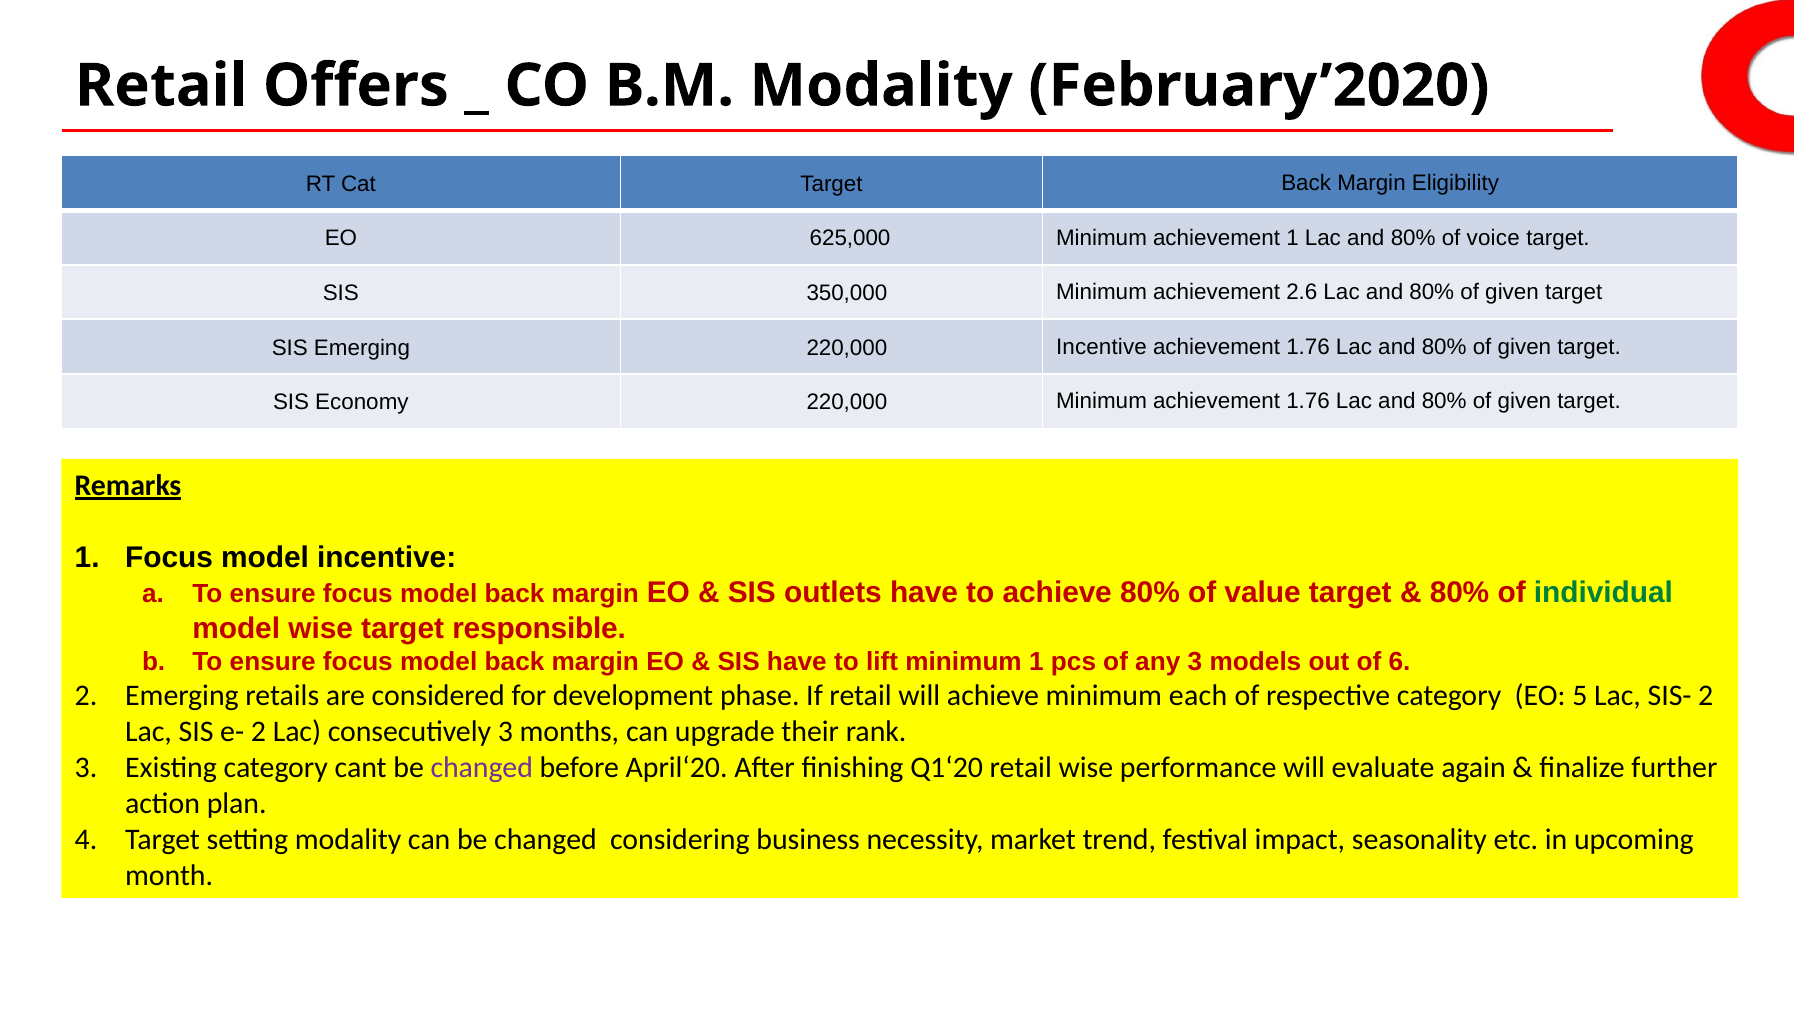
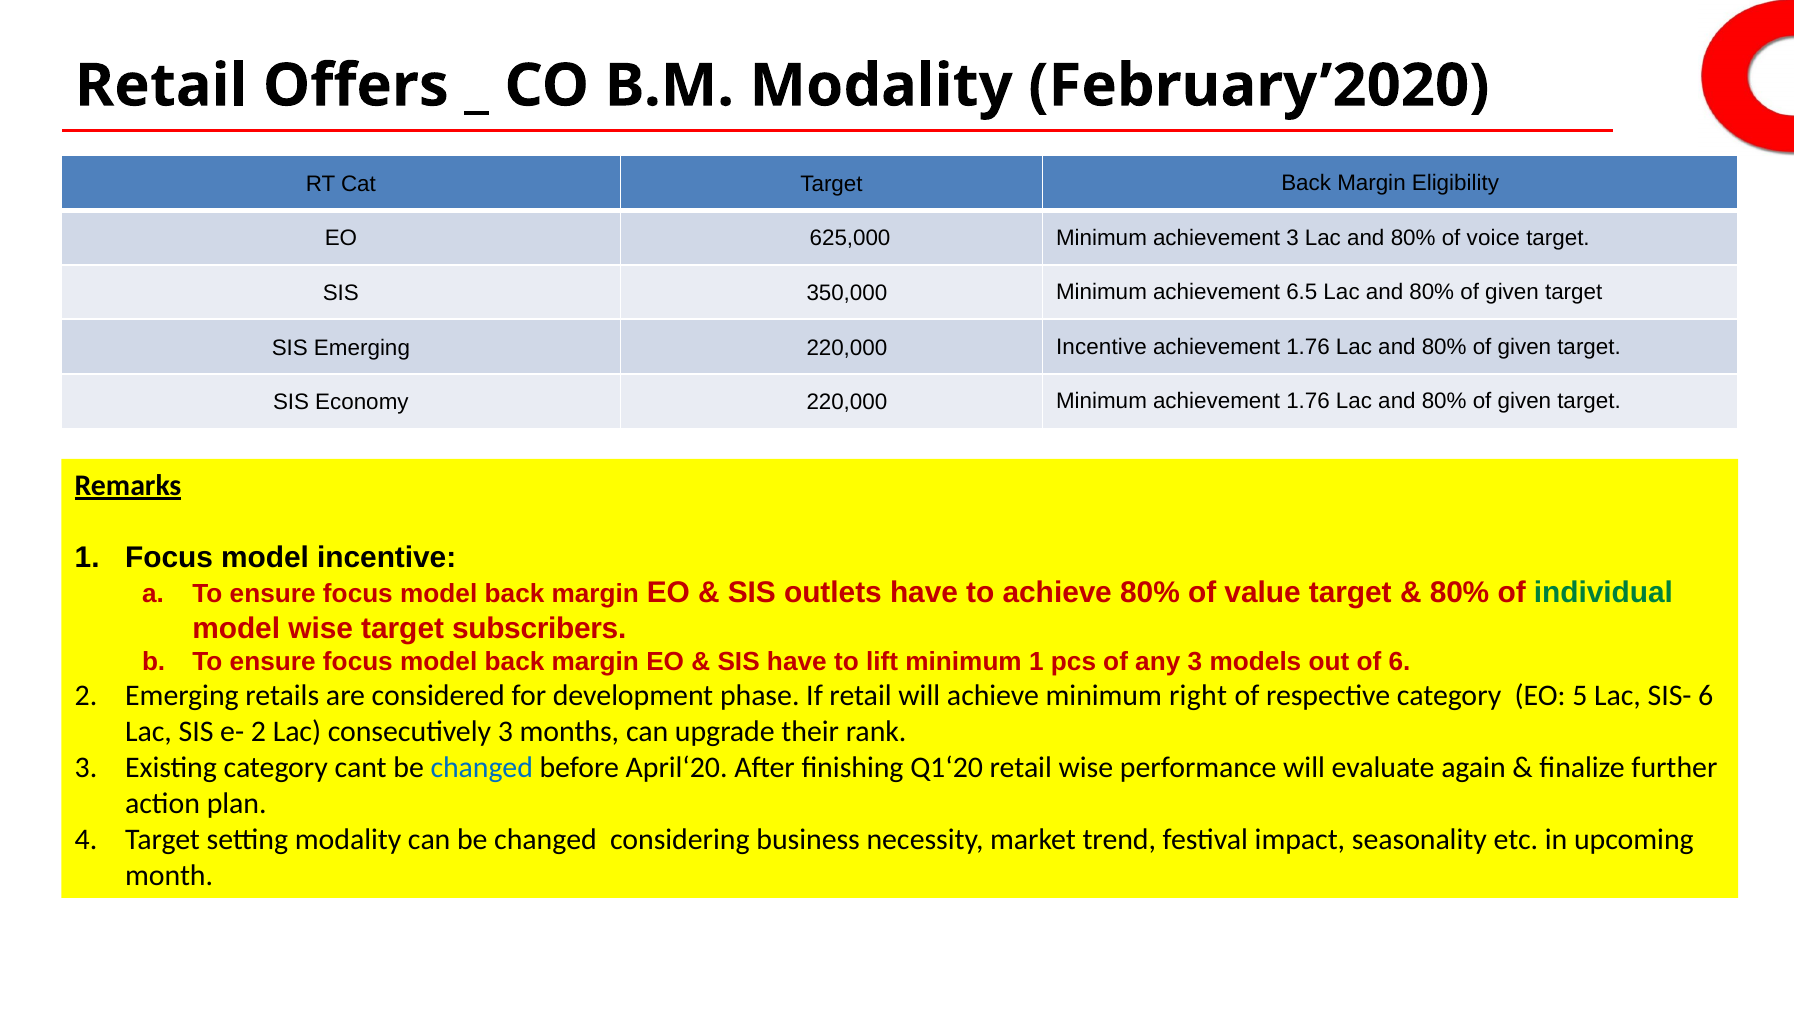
achievement 1: 1 -> 3 (1293, 238)
2.6: 2.6 -> 6.5 (1302, 292)
responsible: responsible -> subscribers (539, 629)
each: each -> right (1198, 696)
SIS- 2: 2 -> 6 (1706, 696)
changed colour: purple -> blue (482, 768)
